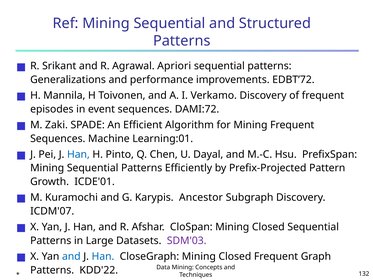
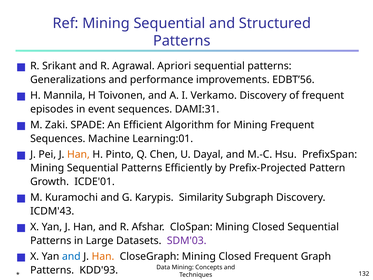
EDBT’72: EDBT’72 -> EDBT’56 (293, 80)
DAMI:72: DAMI:72 -> DAMI:31 (197, 109)
Han colour: blue -> orange (78, 154)
Ancestor: Ancestor -> Similarity (201, 197)
ICDM'07: ICDM'07 -> ICDM'43 (52, 211)
Han colour: blue -> orange (103, 256)
KDD'22: KDD'22 -> KDD'93 (99, 270)
